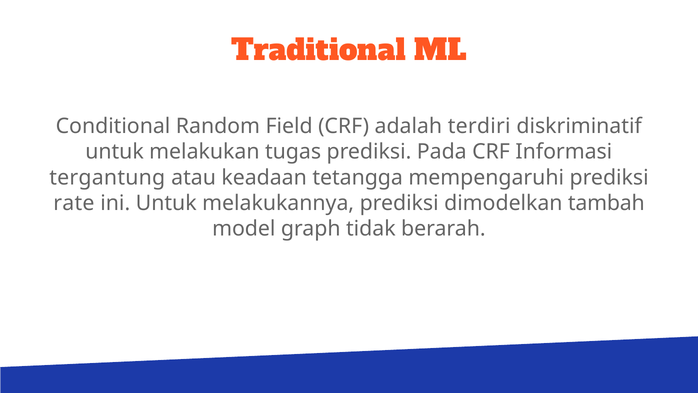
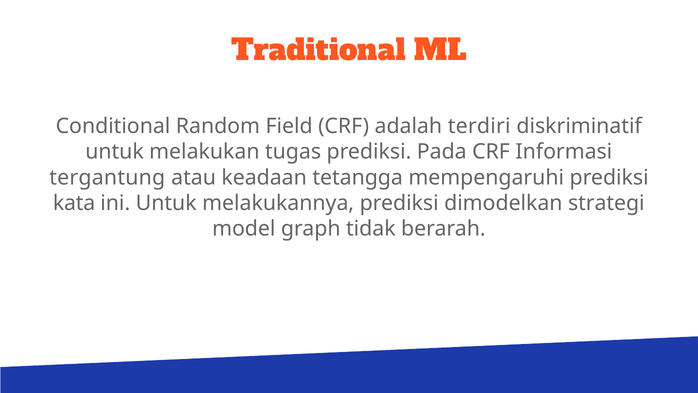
rate: rate -> kata (74, 203)
tambah: tambah -> strategi (606, 203)
